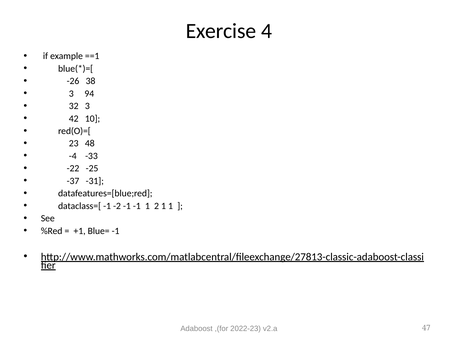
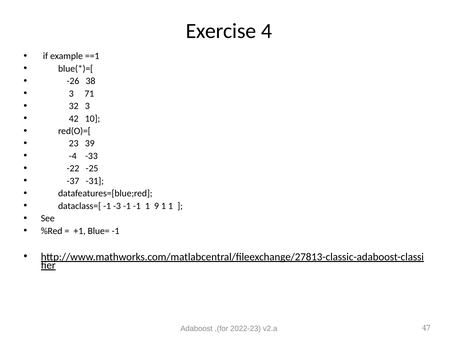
94: 94 -> 71 (89, 93)
48: 48 -> 39 (90, 143)
-2: -2 -> -3 (117, 206)
2: 2 -> 9 (157, 206)
